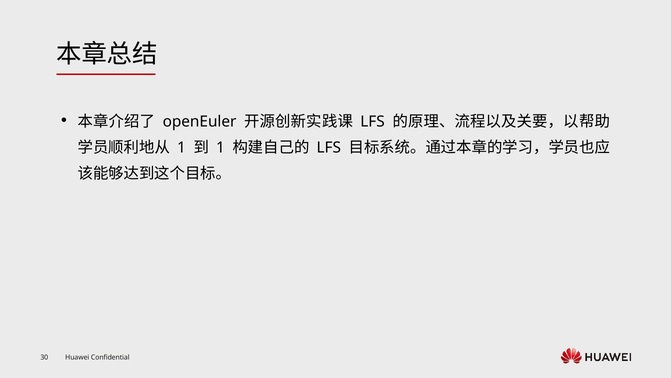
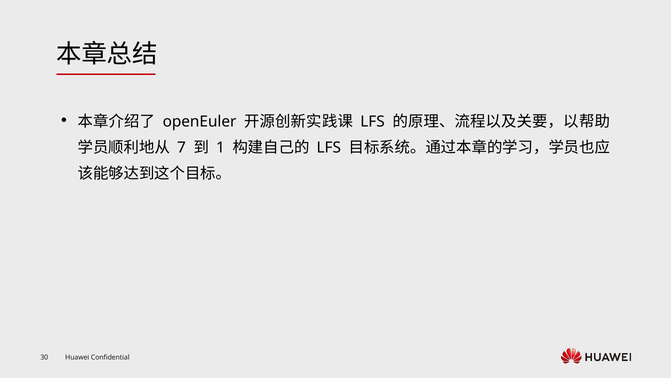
1: 1 -> 7 (182, 147)
